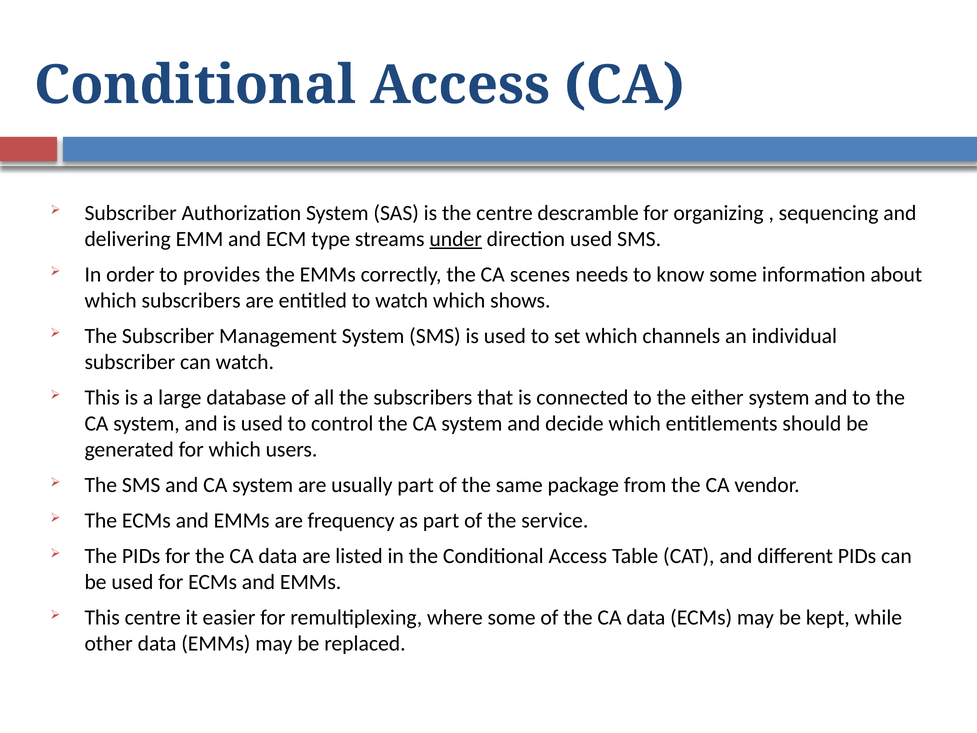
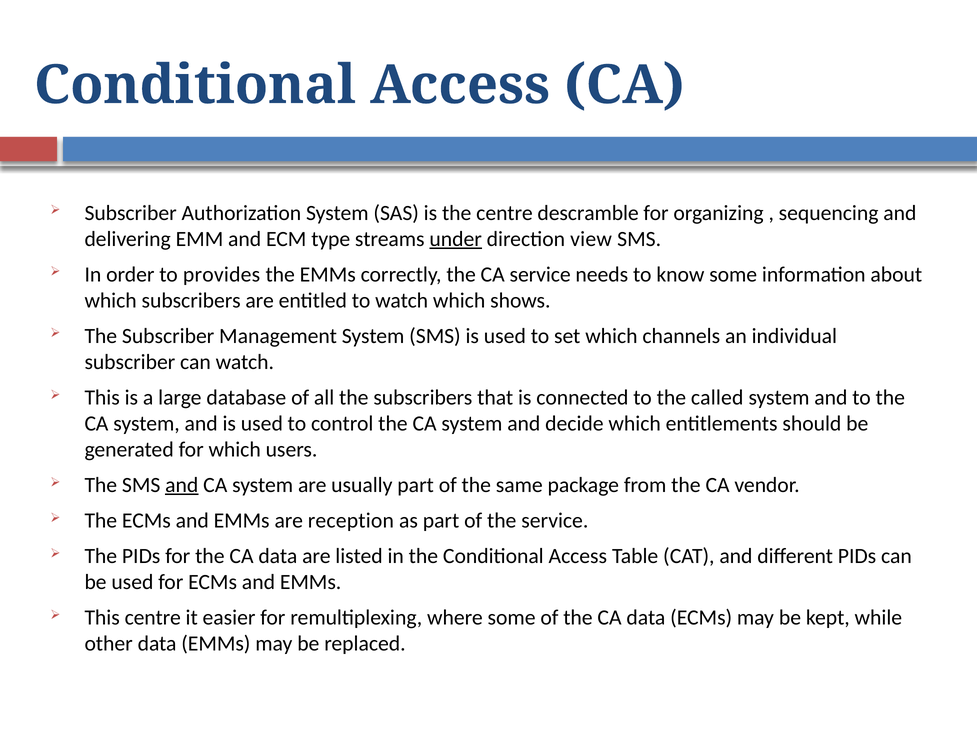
direction used: used -> view (591, 239)
CA scenes: scenes -> service (540, 274)
either: either -> called (717, 397)
and underline: none -> present (182, 485)
frequency: frequency -> reception (351, 520)
